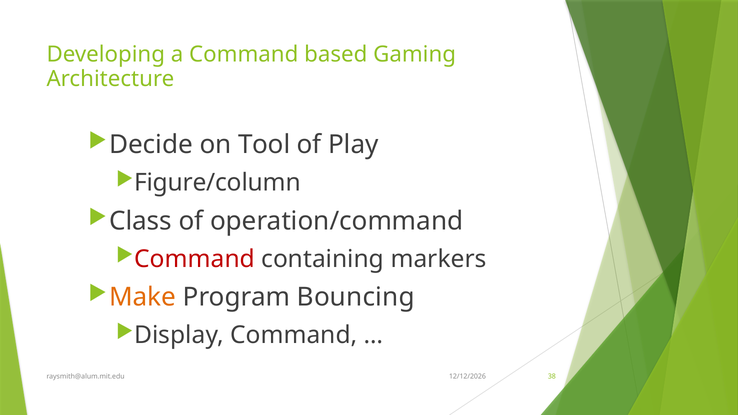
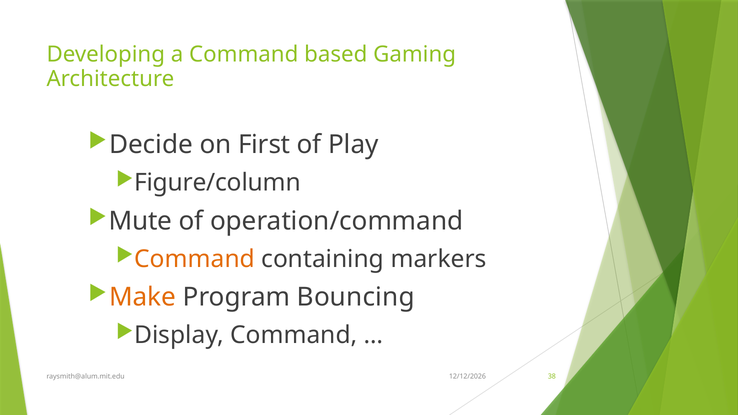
Tool: Tool -> First (264, 145)
Class: Class -> Mute (141, 221)
Command colour: red -> orange (195, 259)
